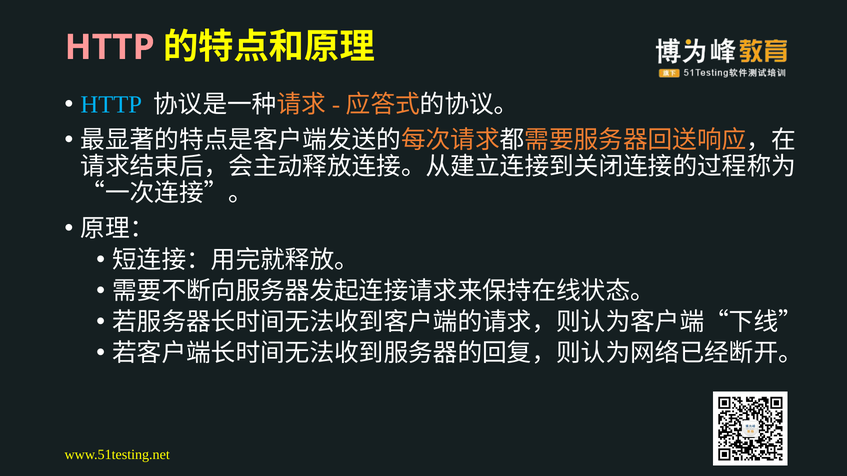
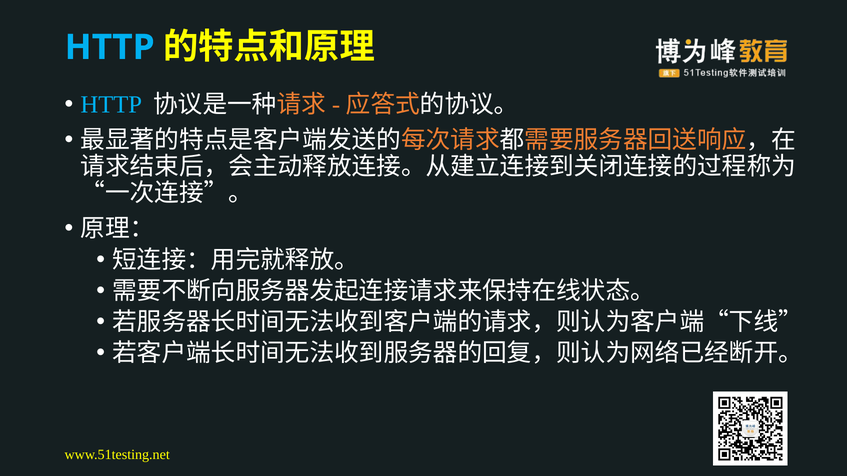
HTTP colour: pink -> light blue (110, 47)
